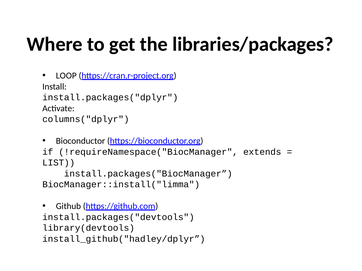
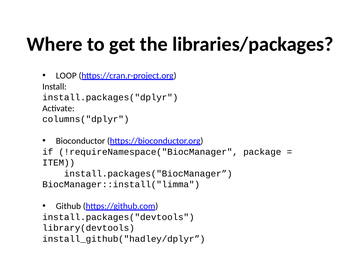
extends: extends -> package (262, 152)
LIST: LIST -> ITEM (59, 163)
